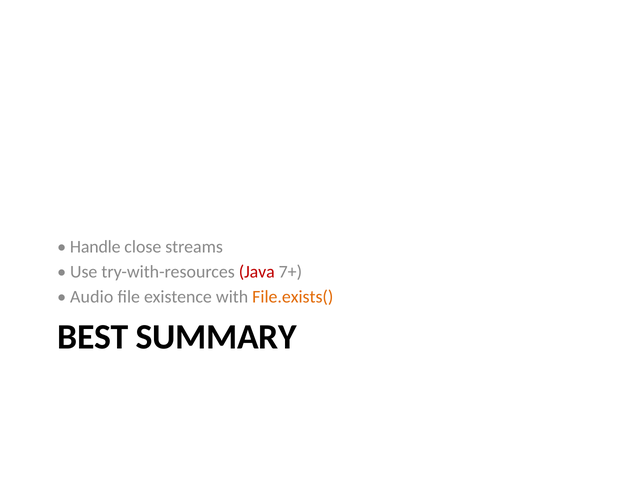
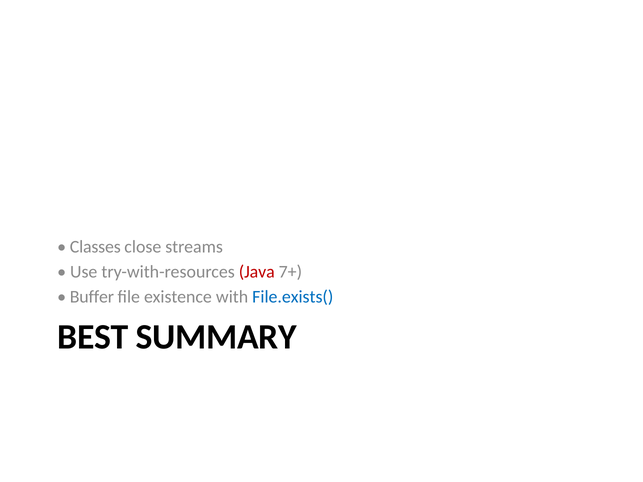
Handle: Handle -> Classes (95, 247)
Audio: Audio -> Buffer (92, 297)
File.exists( colour: orange -> blue (293, 297)
